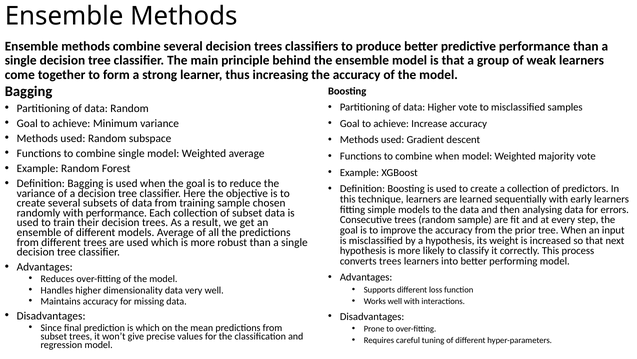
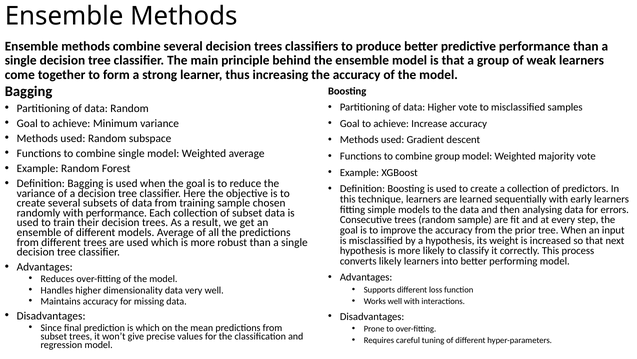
combine when: when -> group (447, 156)
converts trees: trees -> likely (390, 261)
